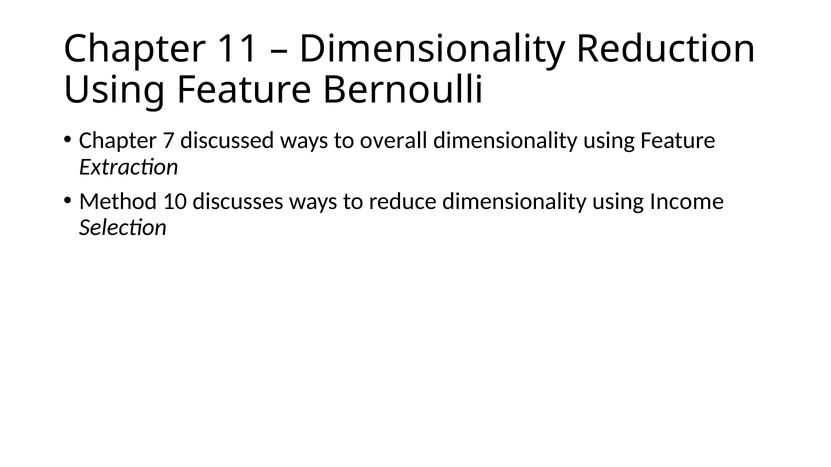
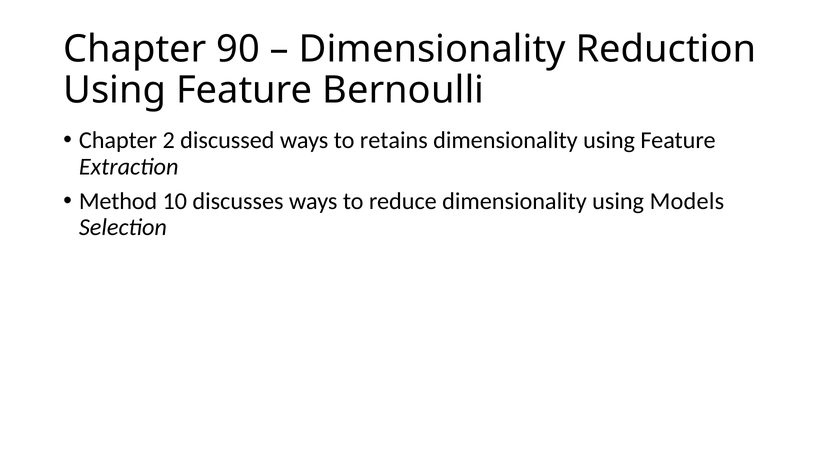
11: 11 -> 90 (238, 49)
7: 7 -> 2 (169, 140)
overall: overall -> retains (394, 140)
Income: Income -> Models (687, 202)
